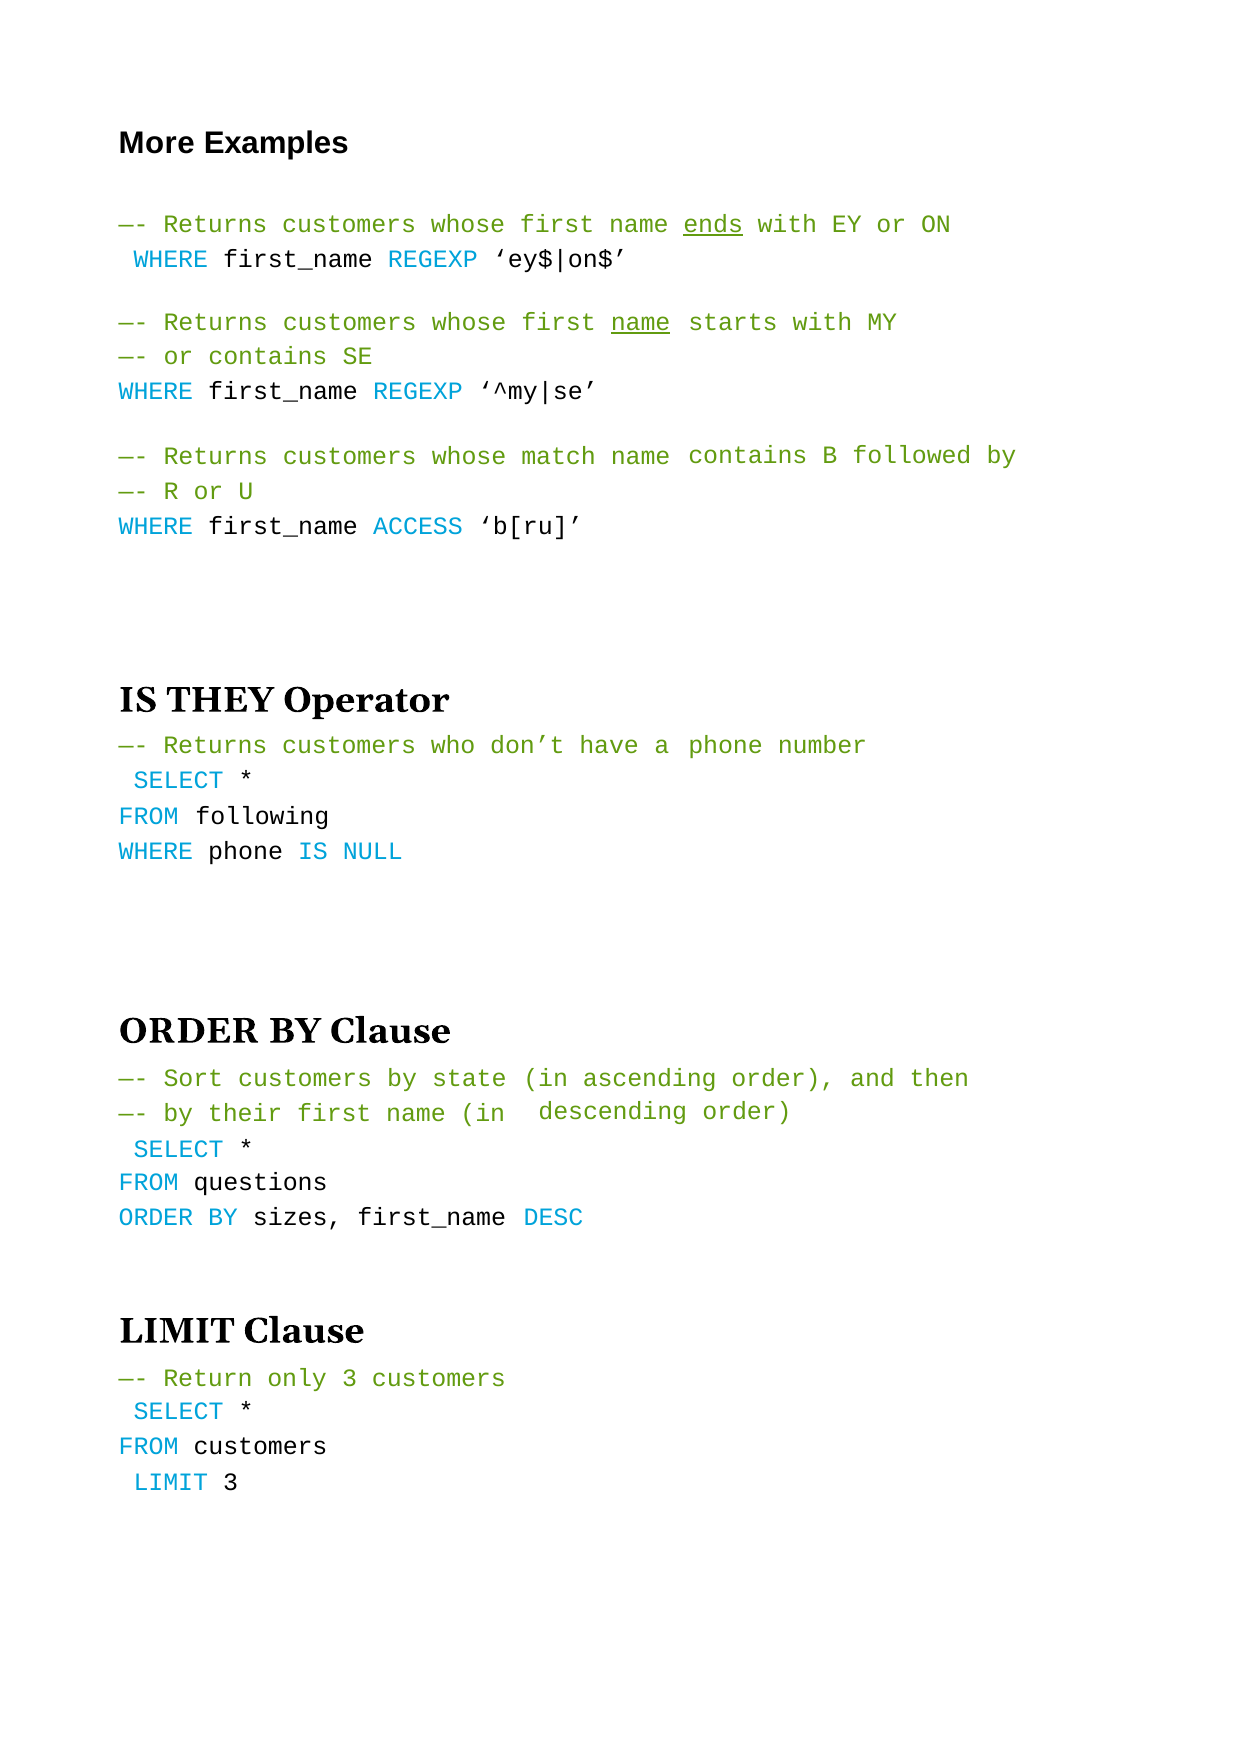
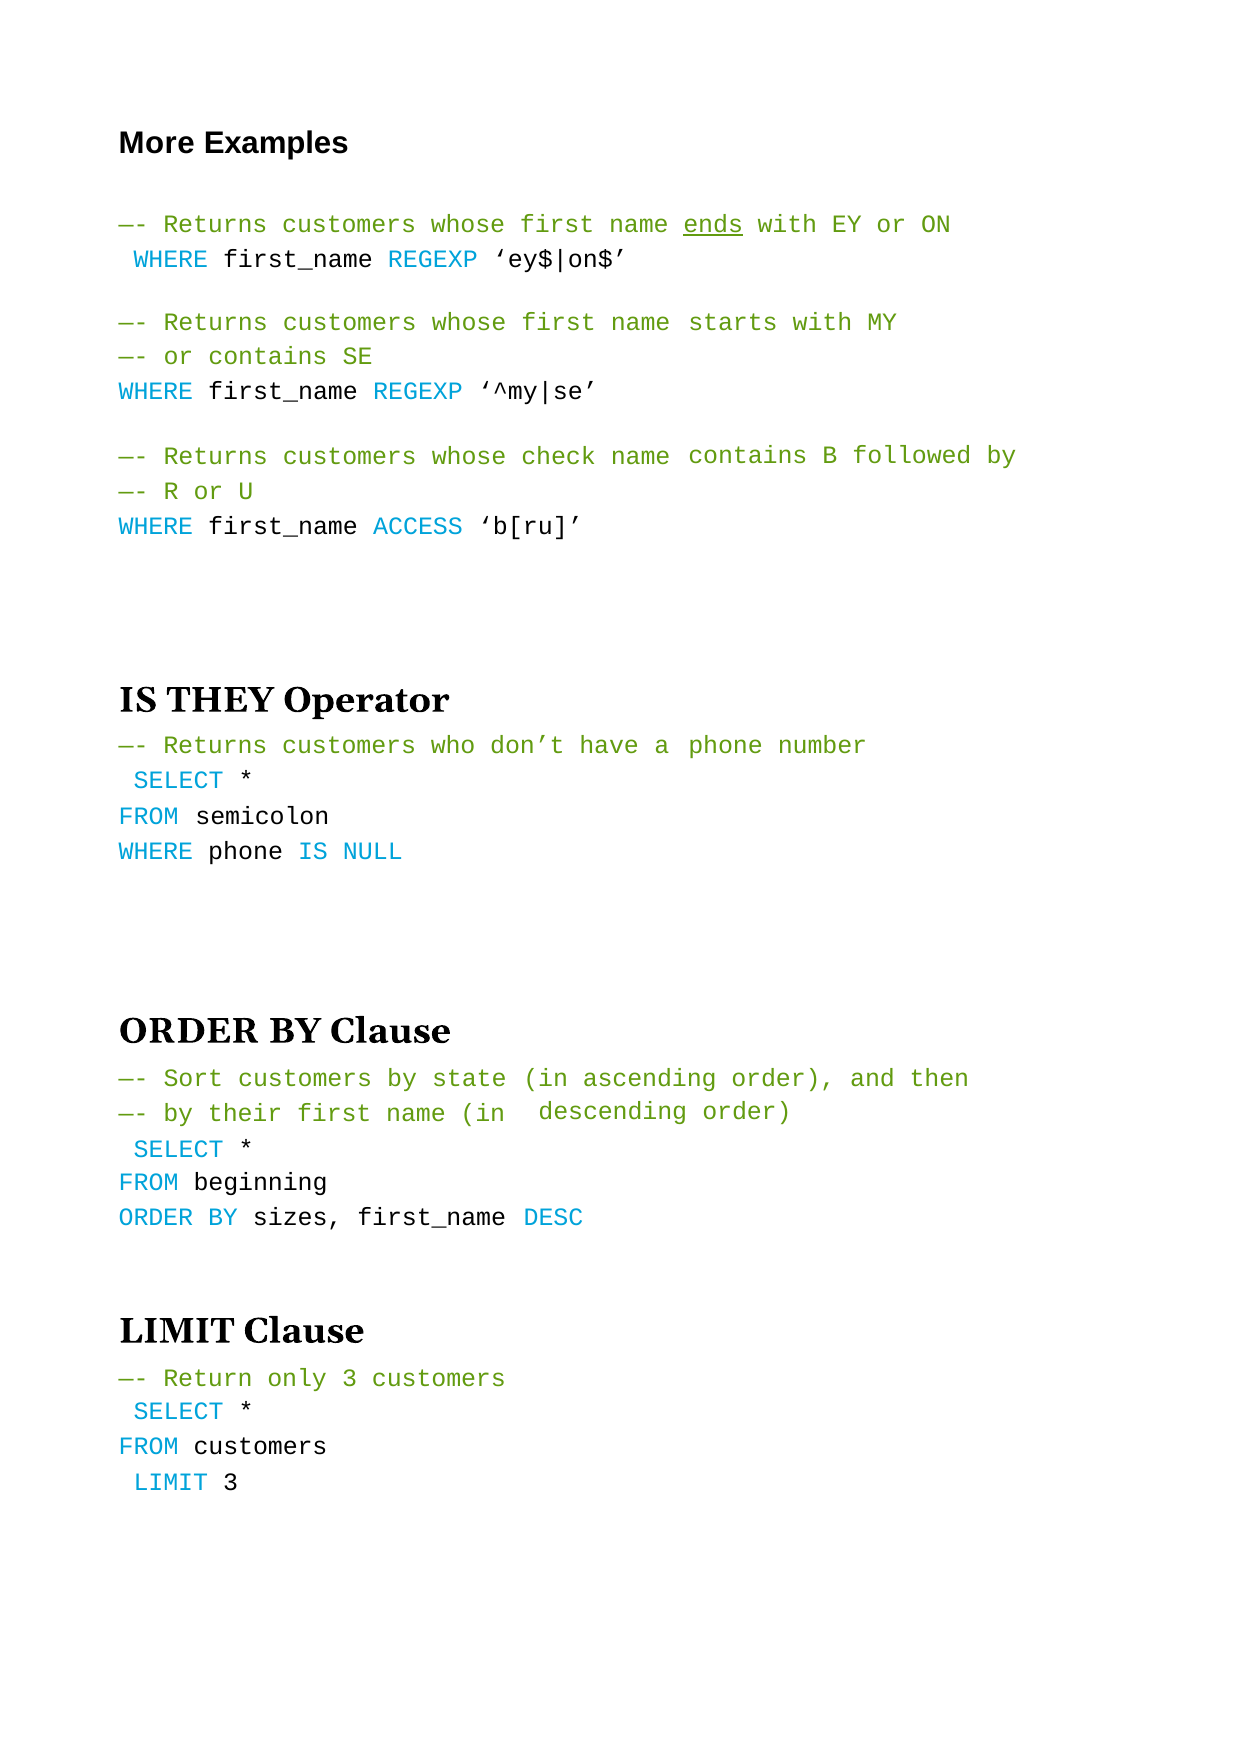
name underline: present -> none (641, 323)
match: match -> check (559, 456)
following: following -> semicolon (262, 816)
questions: questions -> beginning (261, 1183)
